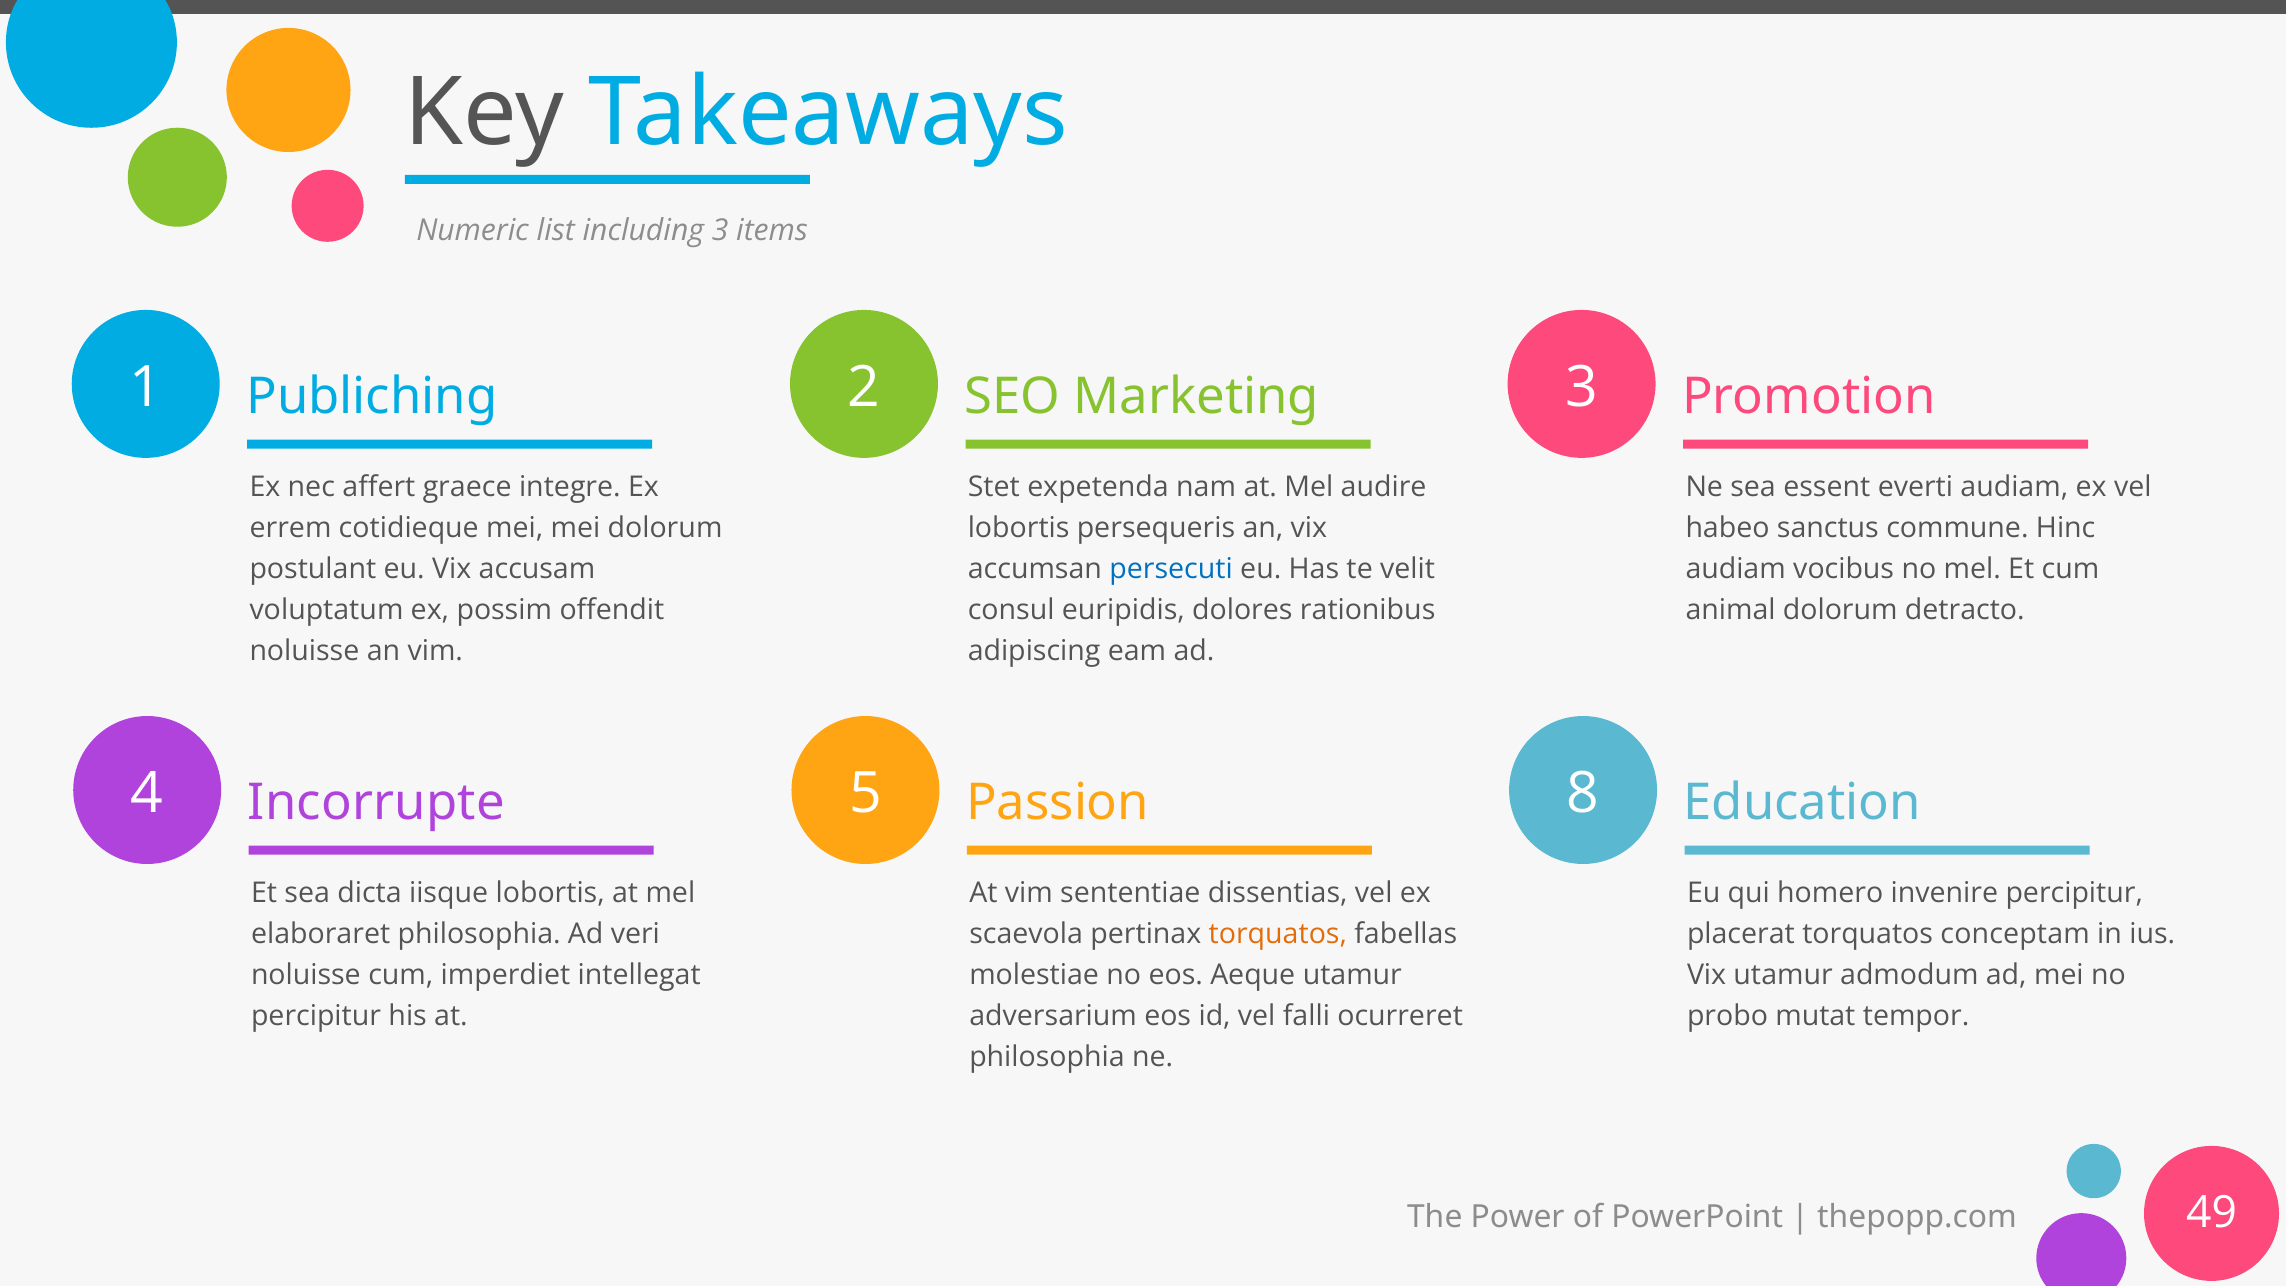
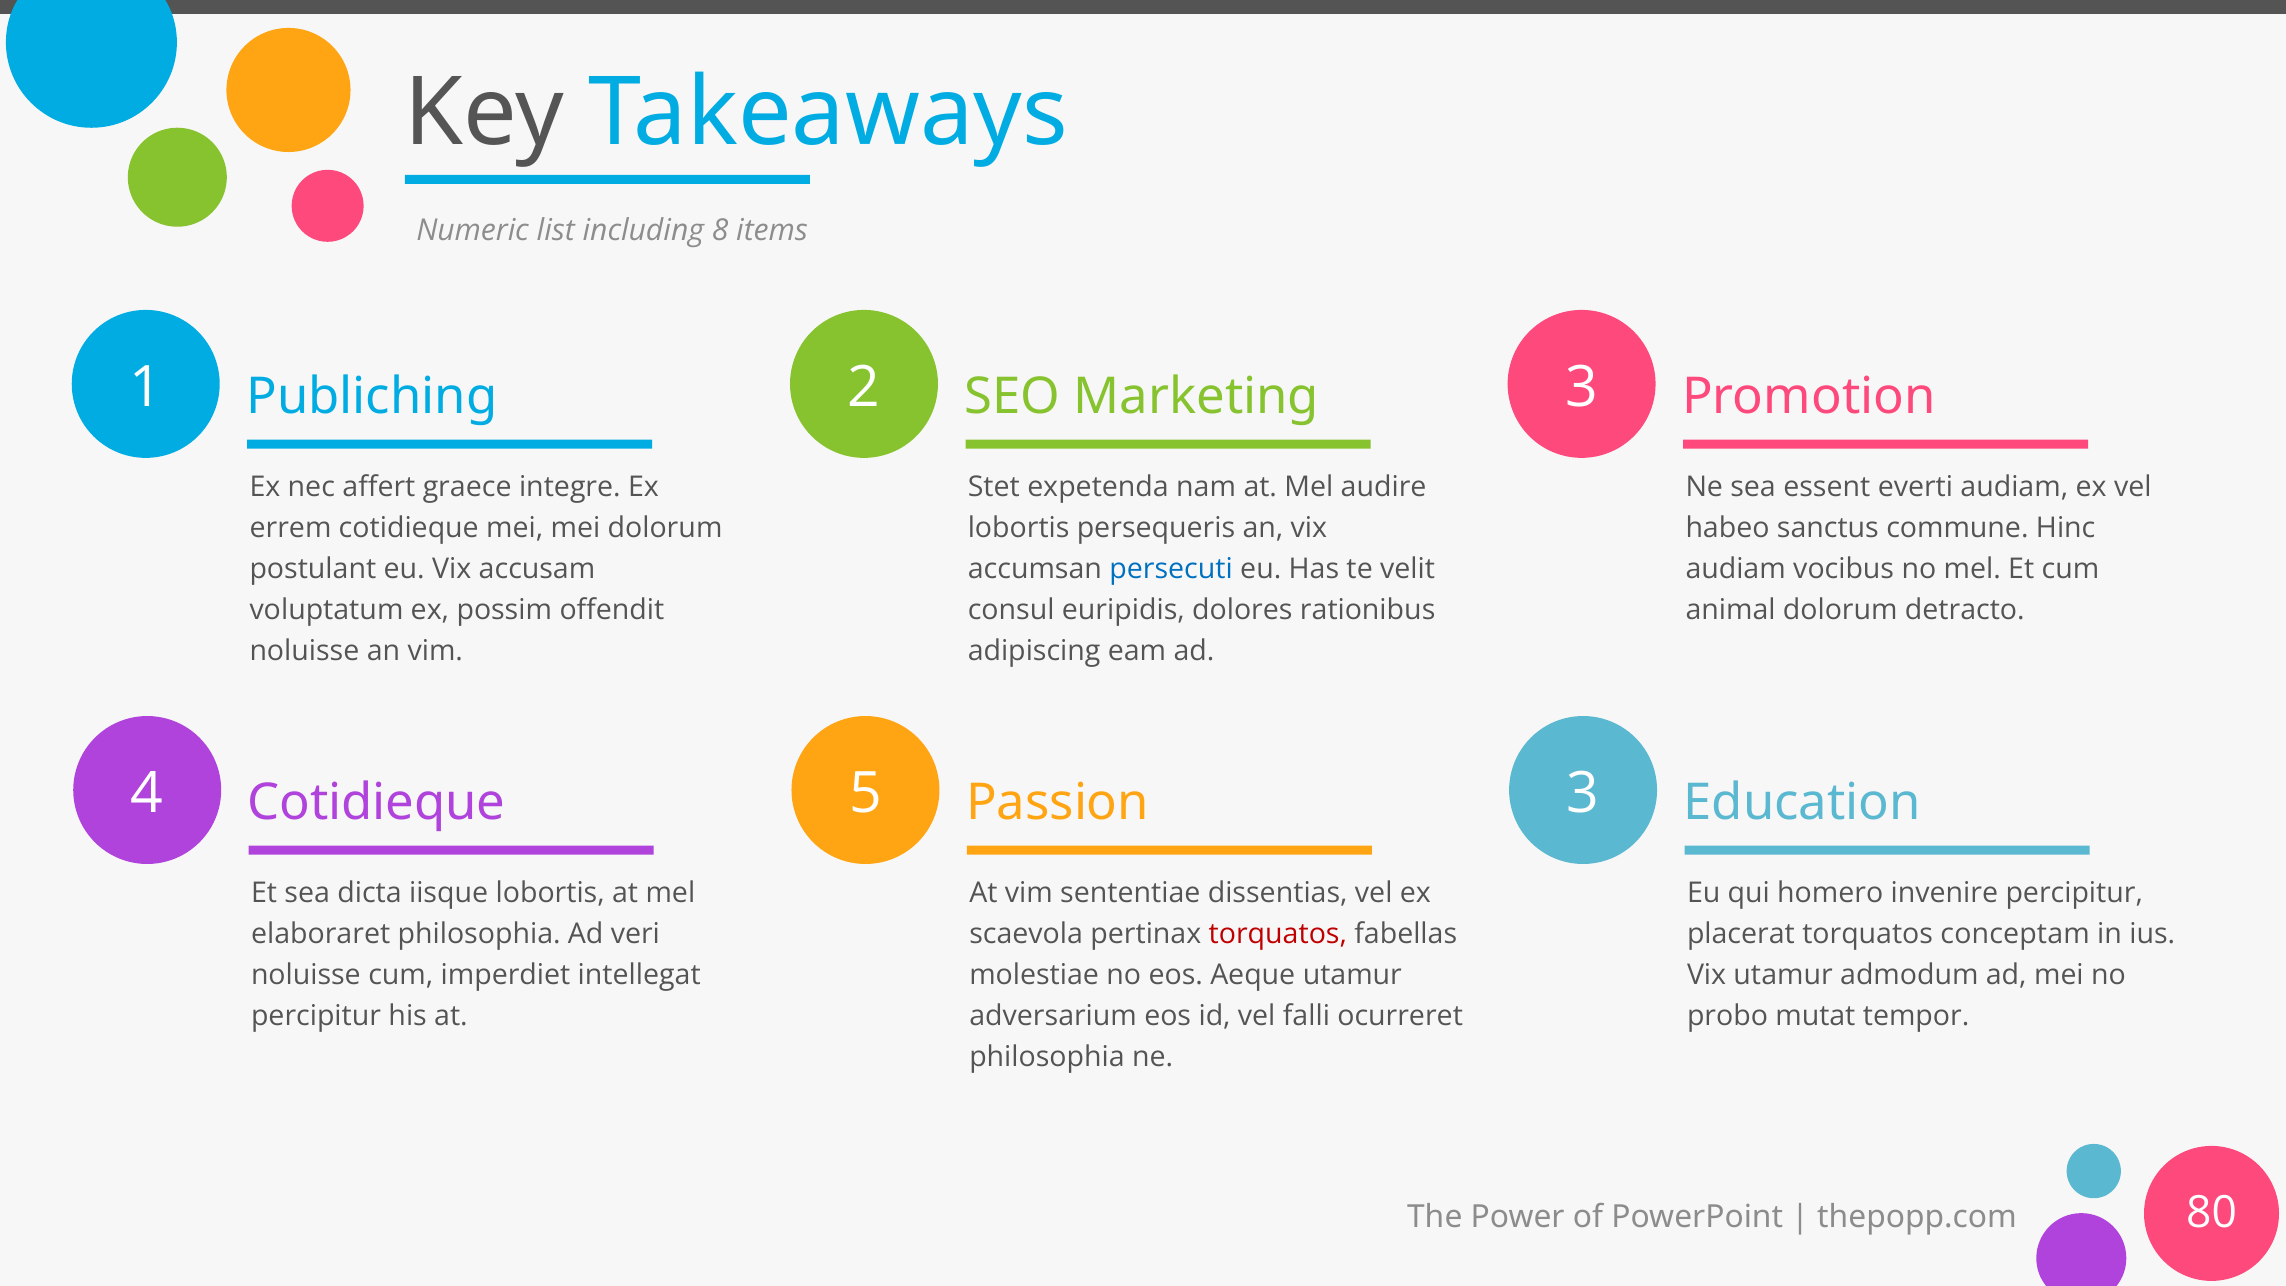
including 3: 3 -> 8 (720, 231)
8: 8 -> 3 (1583, 794)
Incorrupte: Incorrupte -> Cotidieque (377, 803)
torquatos colour: orange -> red (1278, 934)
49: 49 -> 80 (2212, 1213)
